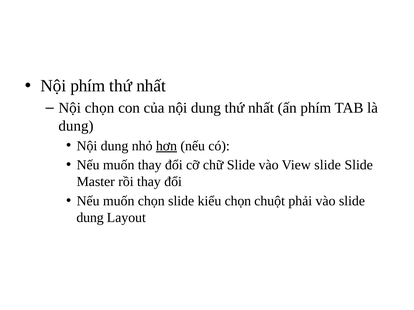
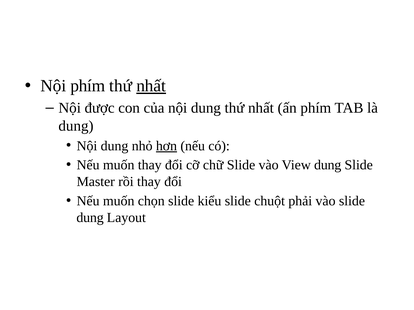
nhất underline: none -> present (151, 86)
Nội chọn: chọn -> được (100, 108)
View slide: slide -> dung (328, 165)
kiểu chọn: chọn -> slide (238, 201)
